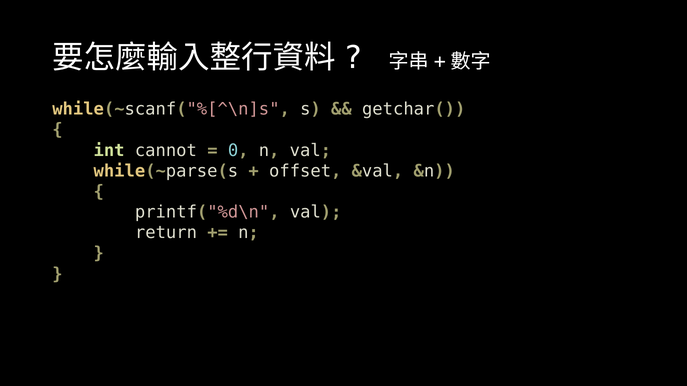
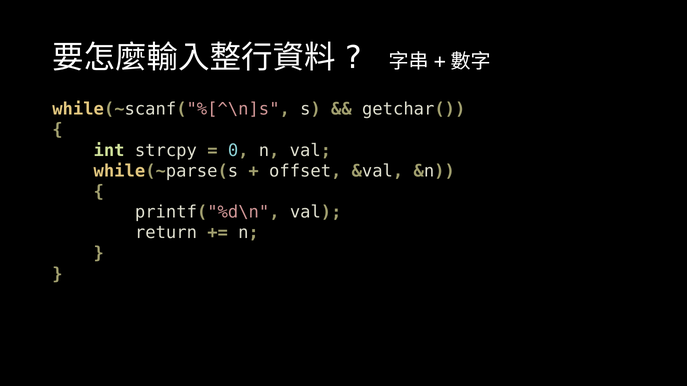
cannot: cannot -> strcpy (166, 151)
